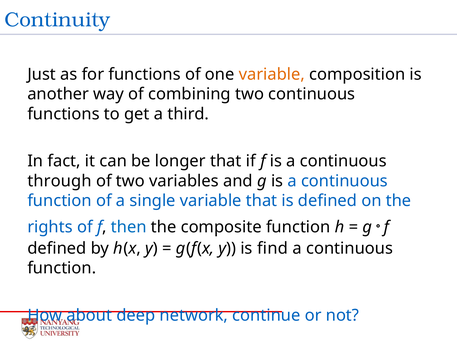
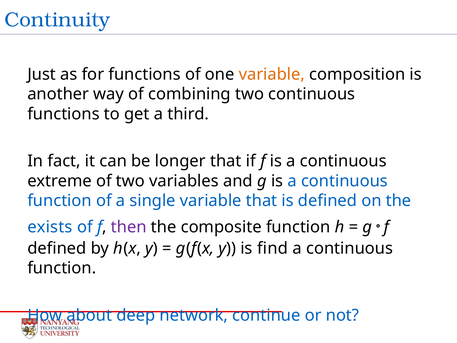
through: through -> extreme (60, 181)
rights: rights -> exists (50, 227)
then colour: blue -> purple (129, 227)
